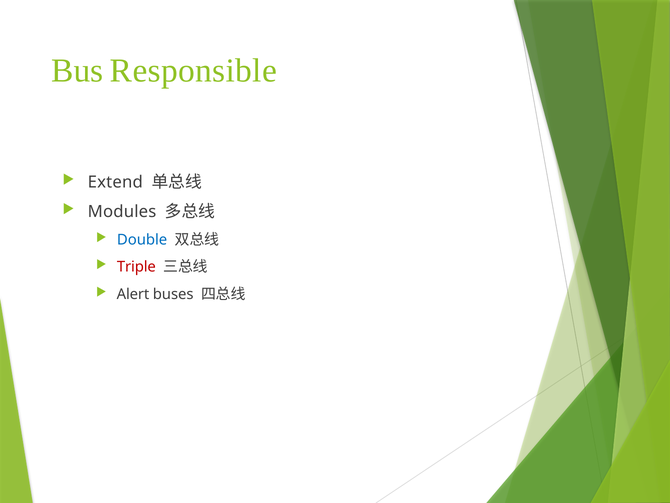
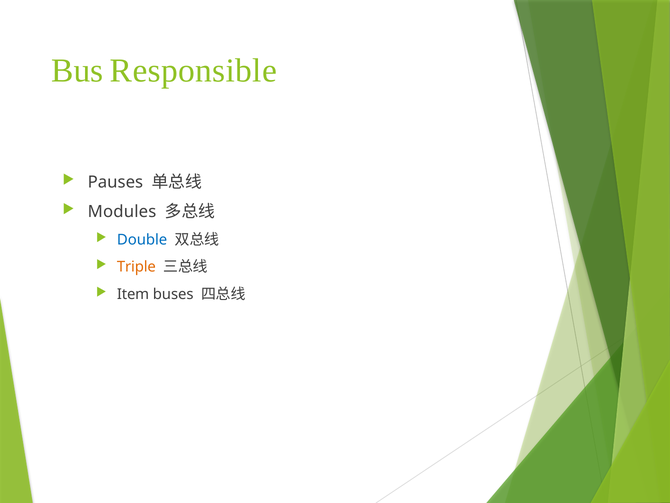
Extend: Extend -> Pauses (115, 182)
Triple colour: red -> orange (136, 267)
Alert: Alert -> Item (133, 294)
